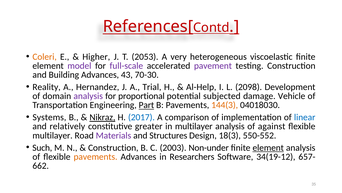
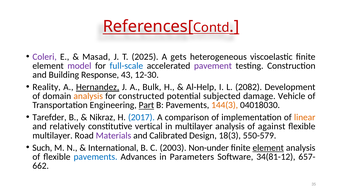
Coleri colour: orange -> purple (45, 57)
Higher: Higher -> Masad (96, 57)
2053: 2053 -> 2025 (145, 57)
very: very -> gets (179, 57)
full-scale colour: purple -> blue (126, 66)
Building Advances: Advances -> Response (100, 75)
70-30: 70-30 -> 12-30 (147, 75)
Hernandez underline: none -> present (98, 87)
Trial: Trial -> Bulk (152, 87)
2098: 2098 -> 2082 (249, 87)
analysis colour: purple -> orange (88, 96)
proportional: proportional -> constructed (141, 96)
Systems: Systems -> Tarefder (49, 117)
Nikraz underline: present -> none (102, 117)
linear colour: blue -> orange (305, 117)
greater: greater -> vertical (149, 126)
Structures: Structures -> Calibrated (168, 135)
550-552: 550-552 -> 550-579 (260, 135)
Construction: Construction -> International (113, 147)
pavements colour: orange -> blue (96, 156)
Researchers: Researchers -> Parameters (192, 156)
34(19-12: 34(19-12 -> 34(81-12 (276, 156)
